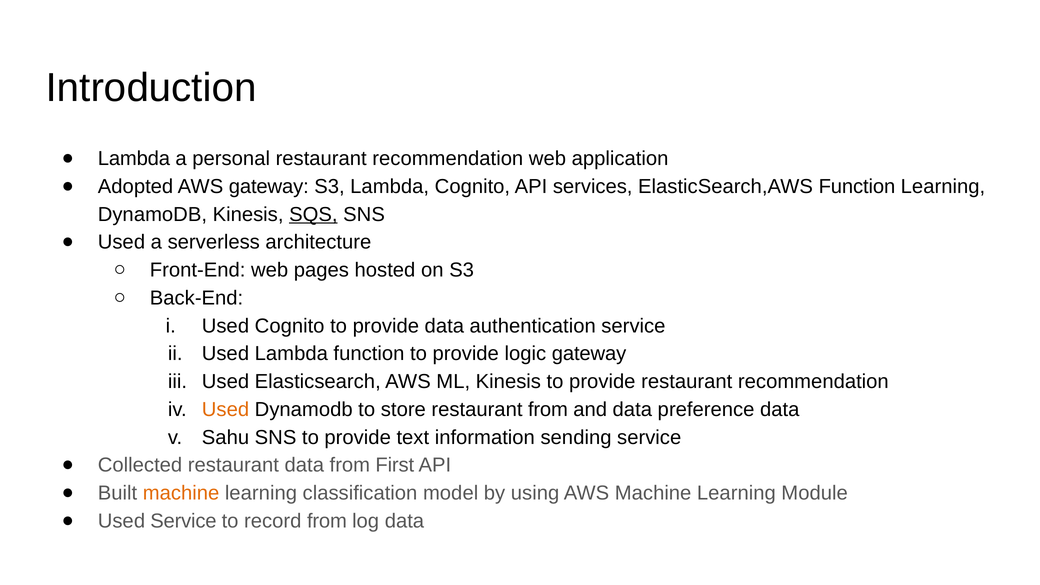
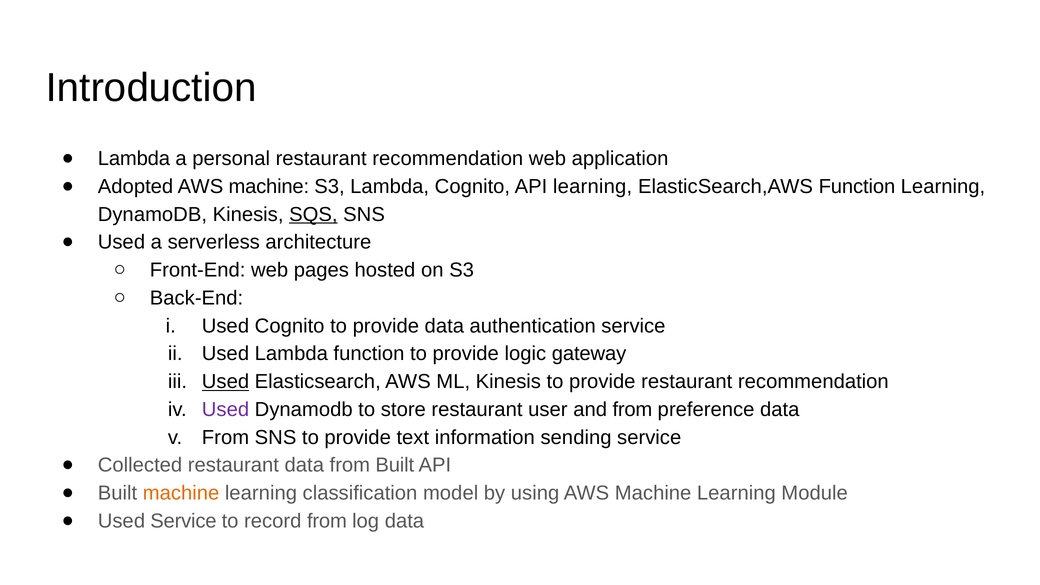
Adopted AWS gateway: gateway -> machine (269, 187)
API services: services -> learning (593, 187)
Used underline: none -> present (226, 382)
Used colour: orange -> purple (226, 410)
restaurant from: from -> user (548, 410)
and data: data -> from (632, 410)
Sahu: Sahu -> From (225, 437)
from First: First -> Built (395, 465)
